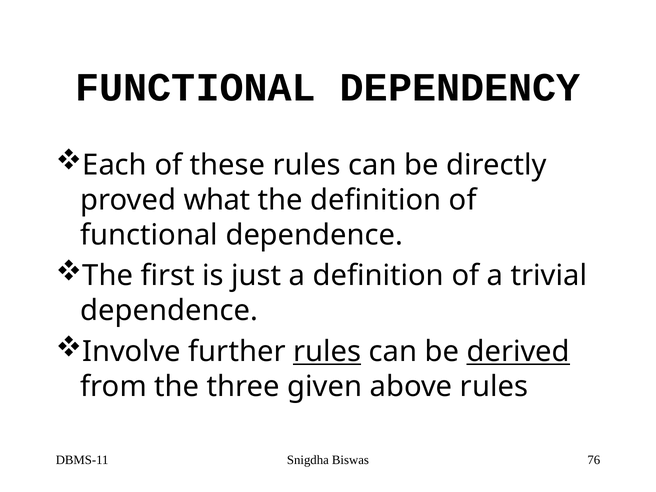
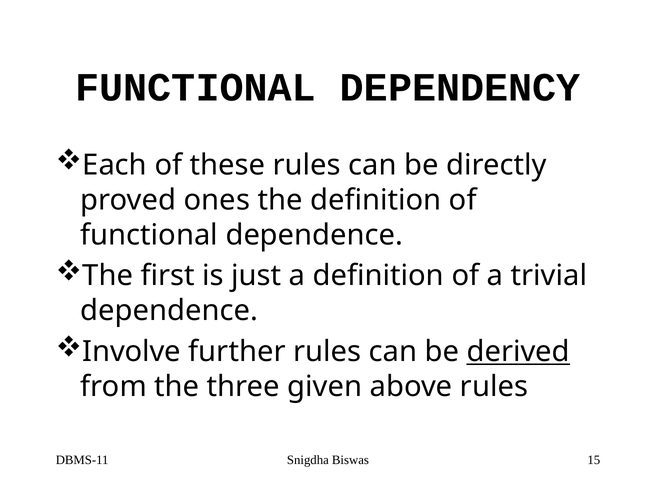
what: what -> ones (217, 200)
rules underline: present -> none (327, 352)
76: 76 -> 15 (594, 460)
